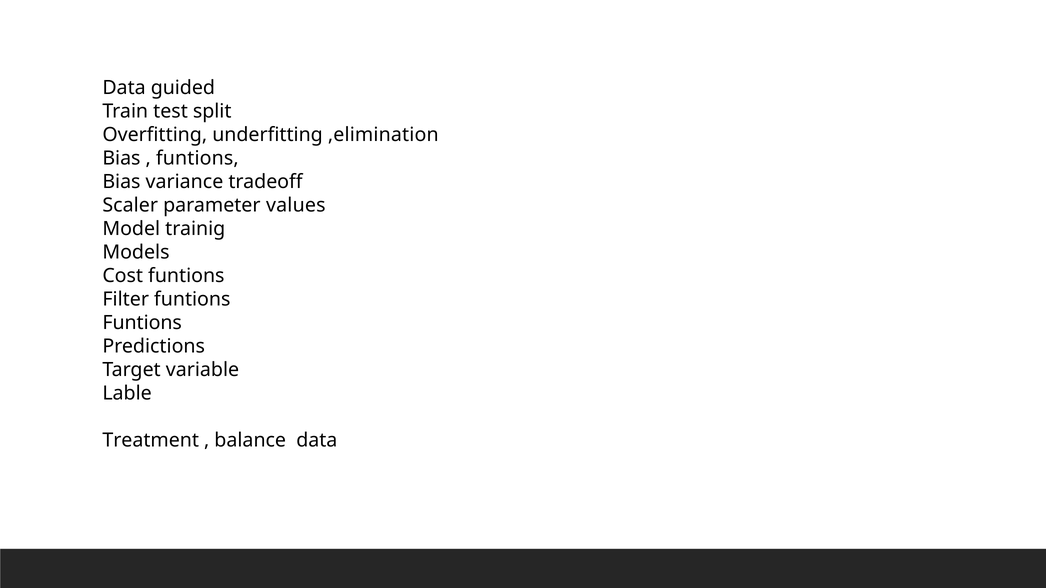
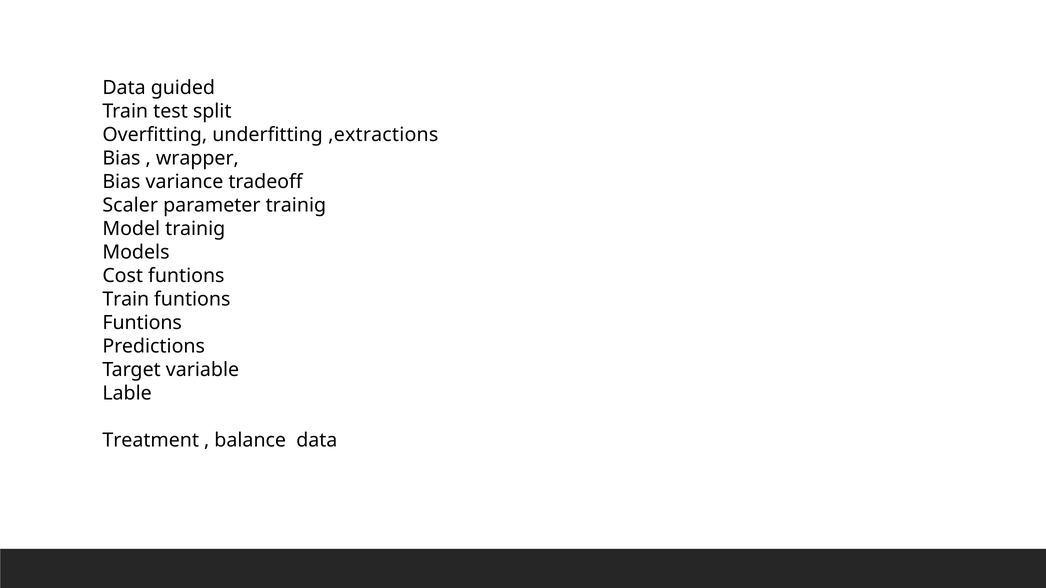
,elimination: ,elimination -> ,extractions (383, 135)
funtions: funtions -> wrapper (197, 158)
parameter values: values -> trainig (296, 205)
Filter: Filter -> Train (126, 300)
